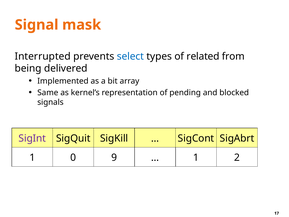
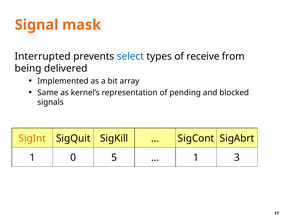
related: related -> receive (203, 56)
SigInt colour: purple -> orange (32, 138)
9: 9 -> 5 (114, 157)
2: 2 -> 3 (237, 157)
